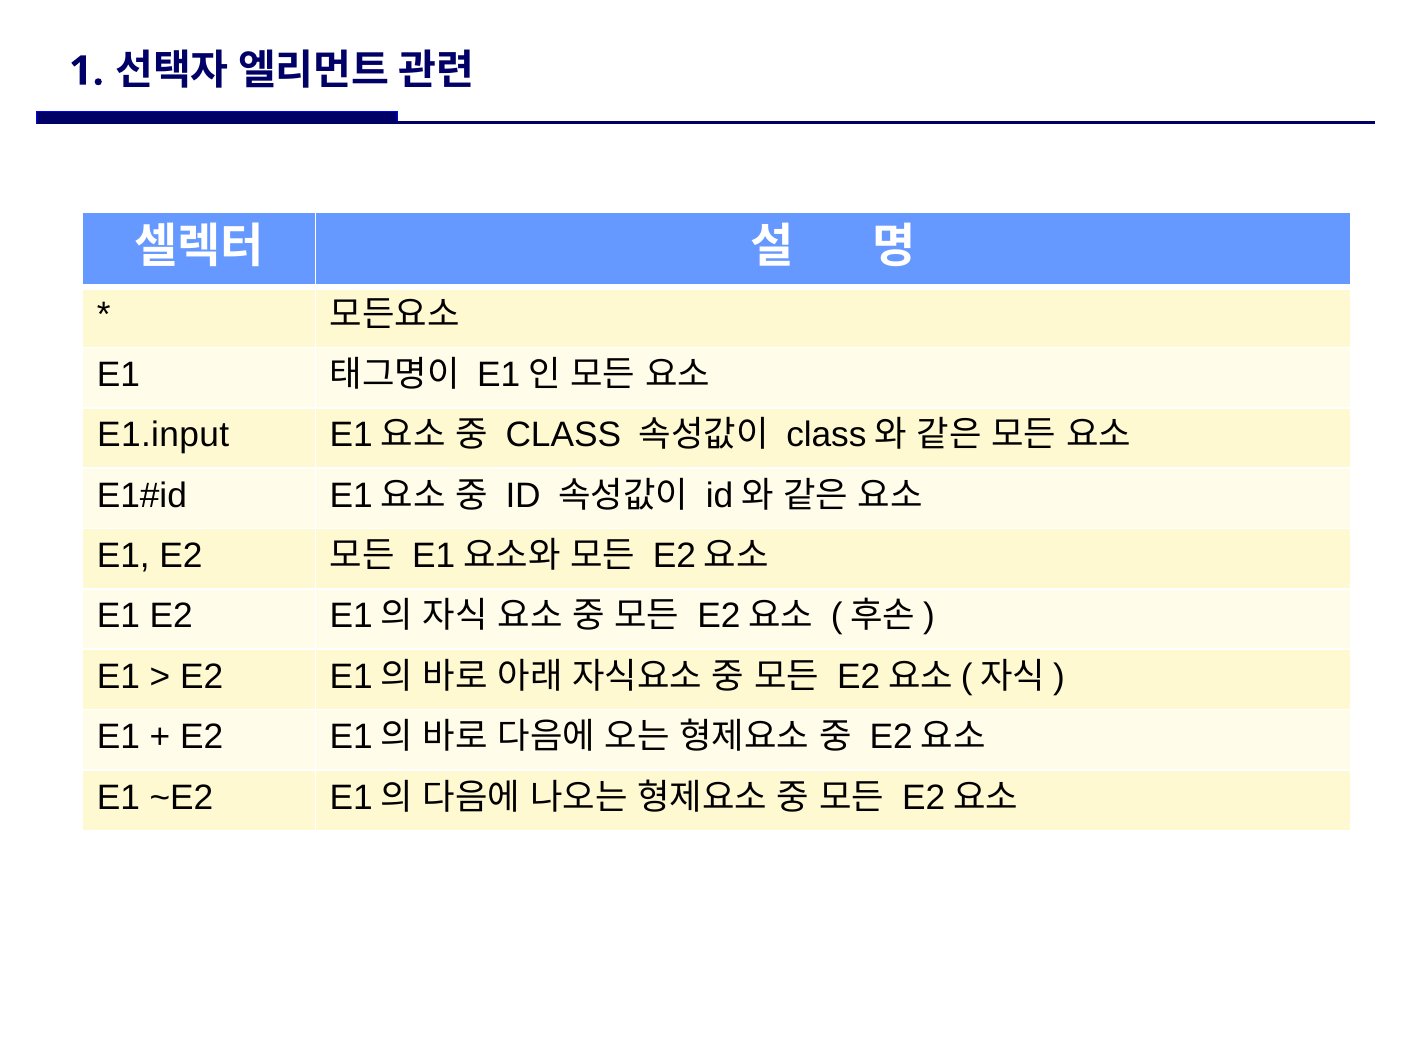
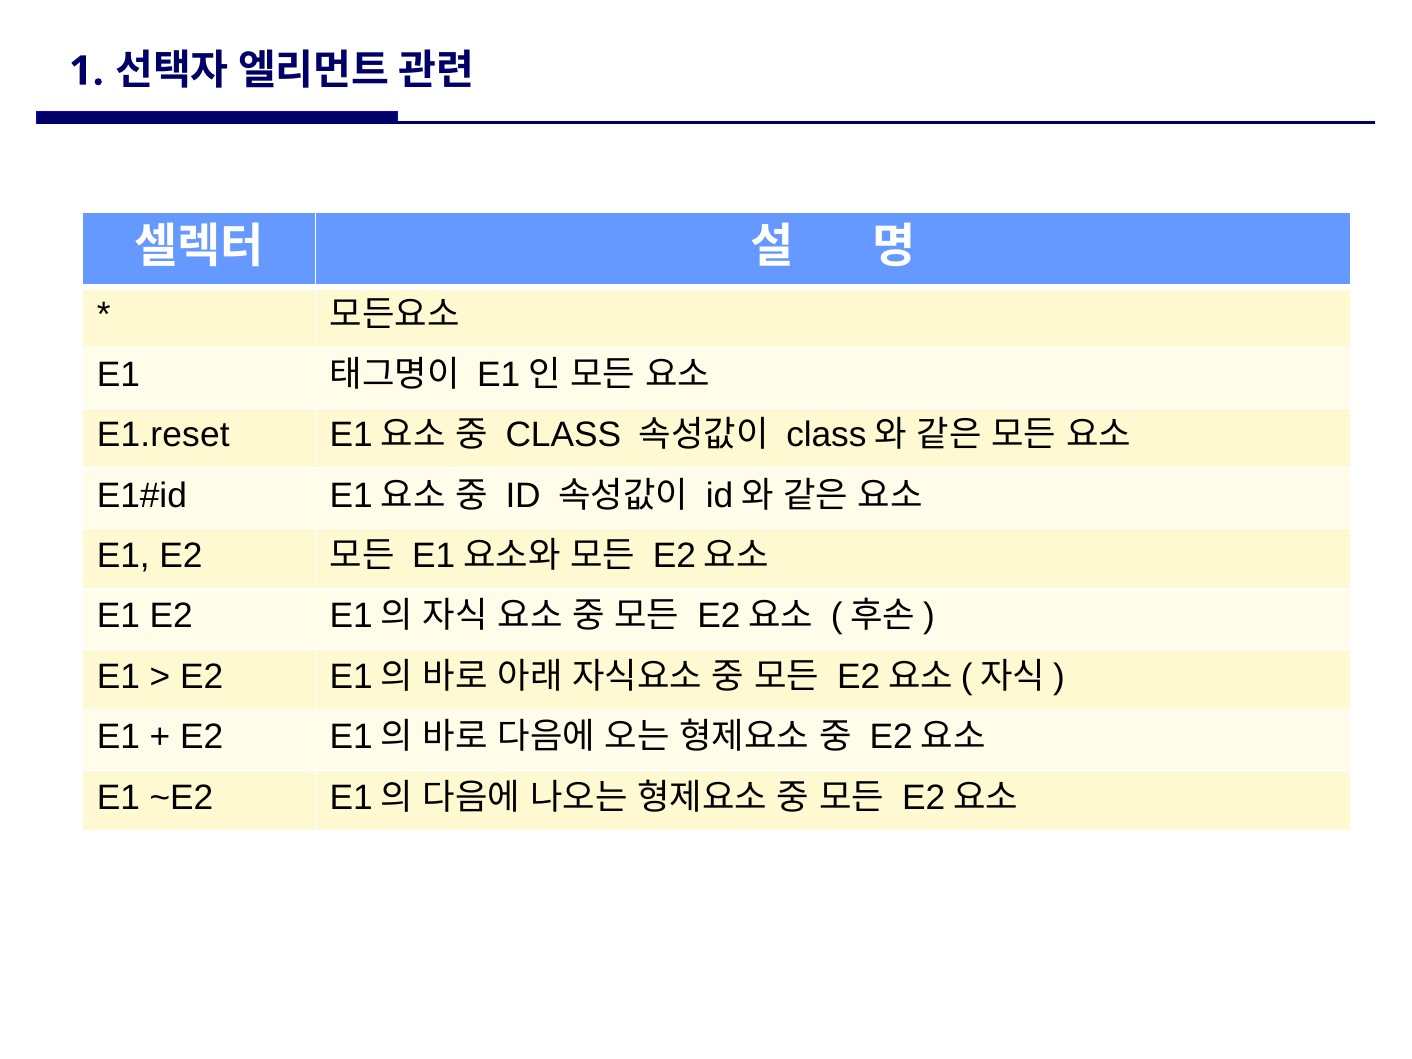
E1.input: E1.input -> E1.reset (163, 435)
